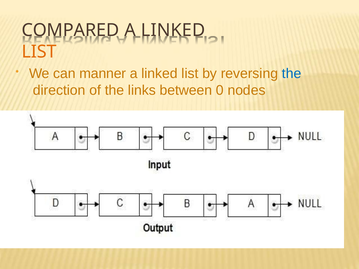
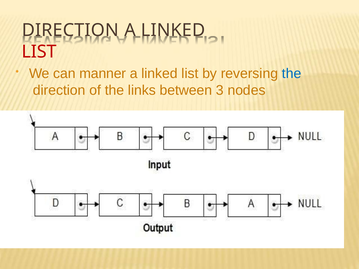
COMPARED: COMPARED -> DIRECTION (70, 30)
LIST colour: orange -> red (39, 52)
0: 0 -> 3 (220, 90)
